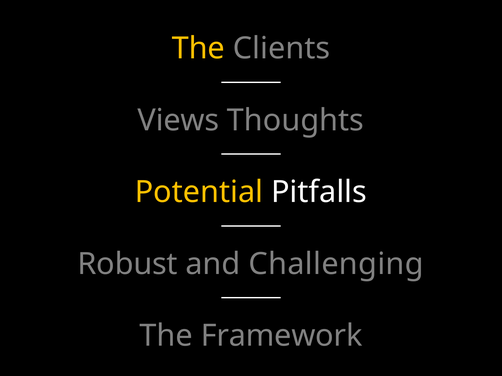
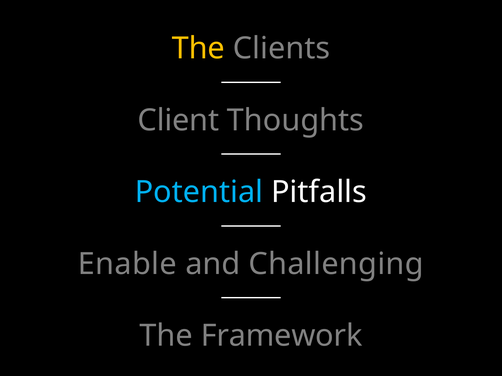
Views: Views -> Client (178, 121)
Potential colour: yellow -> light blue (199, 192)
Robust: Robust -> Enable (127, 264)
